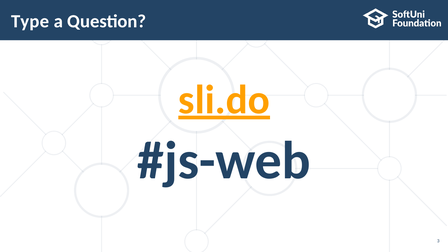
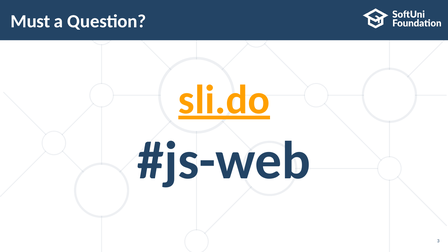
Type: Type -> Must (30, 21)
